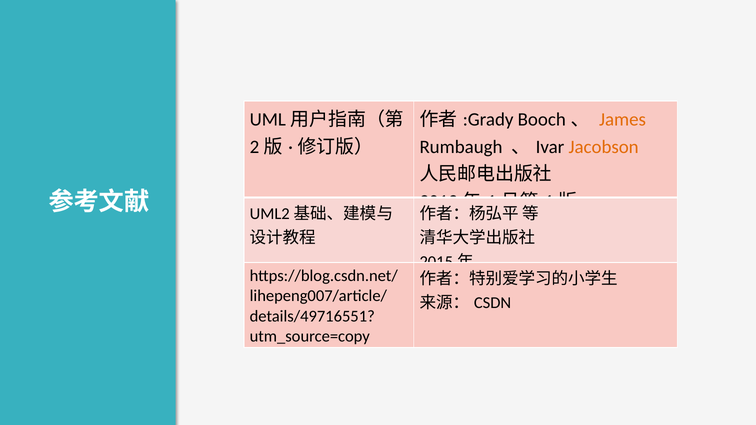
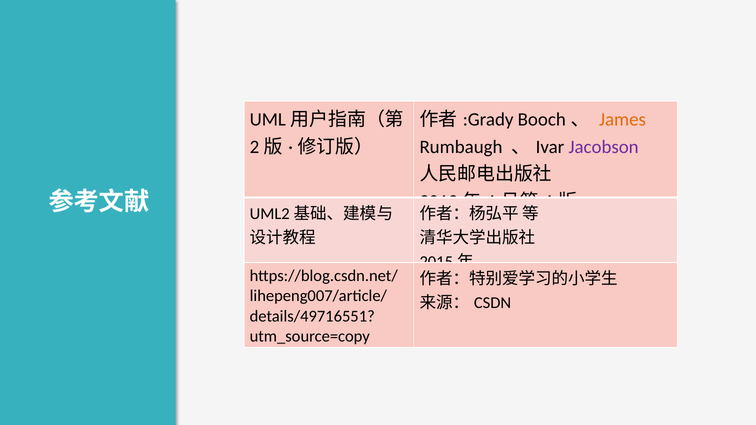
Jacobson colour: orange -> purple (604, 147)
